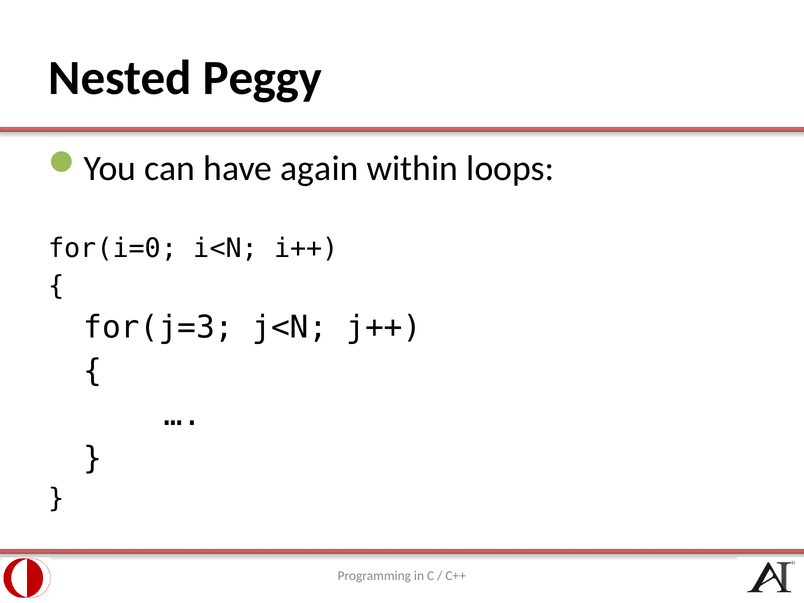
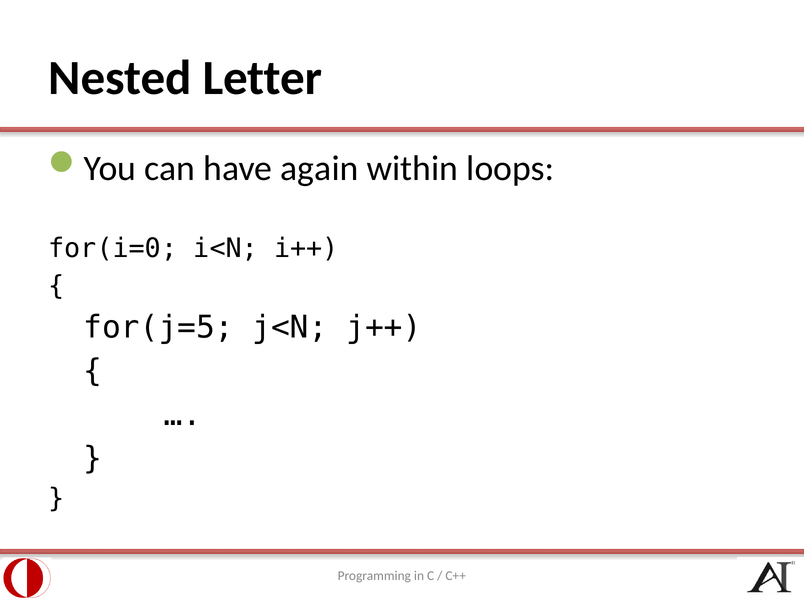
Peggy: Peggy -> Letter (262, 78)
for(j=3: for(j=3 -> for(j=5 (159, 327)
